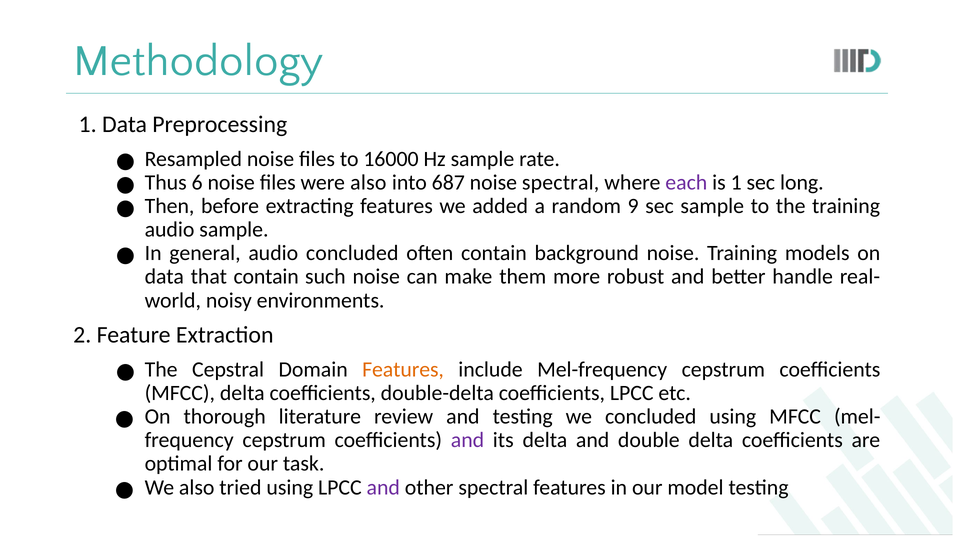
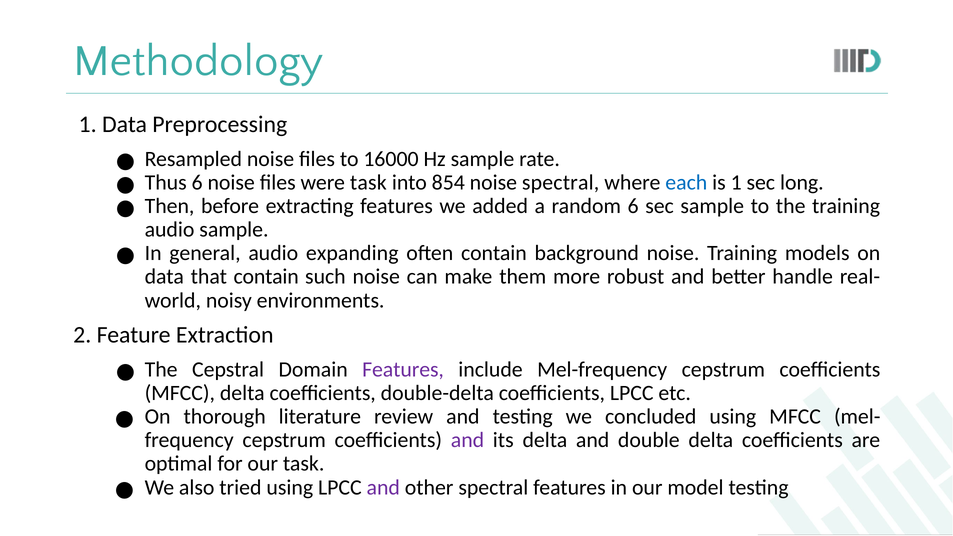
were also: also -> task (368, 182)
687: 687 -> 854 (448, 182)
each colour: purple -> blue (686, 182)
random 9: 9 -> 6 (633, 206)
audio concluded: concluded -> expanding (352, 253)
Features colour: orange -> purple (403, 369)
